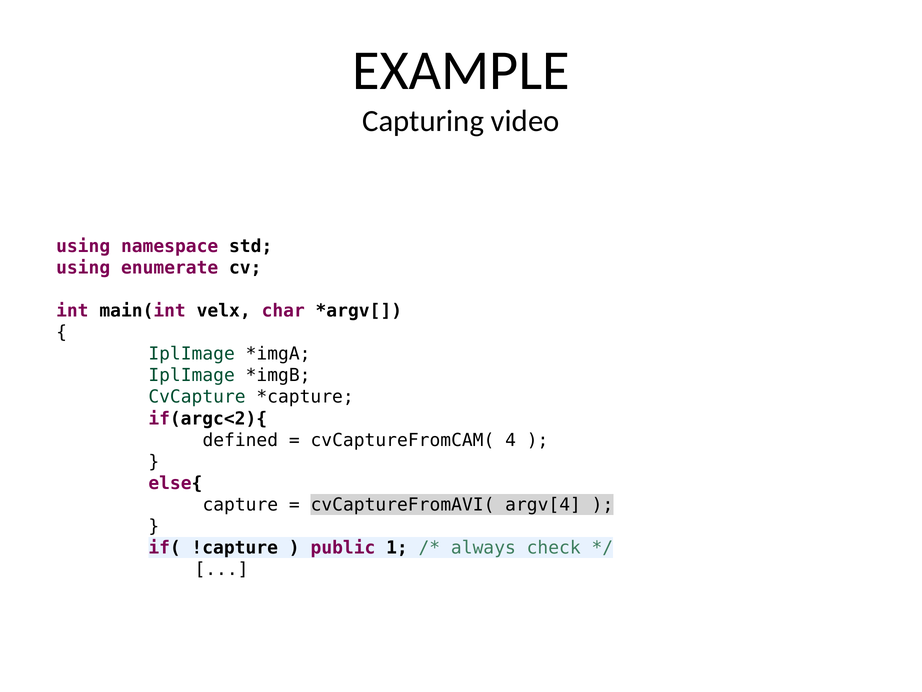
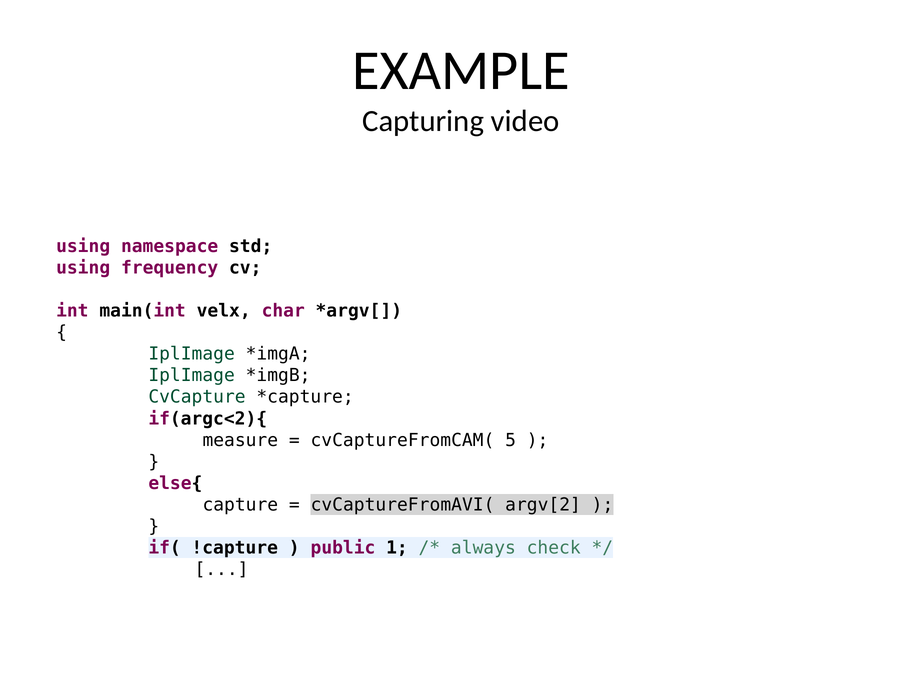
enumerate: enumerate -> frequency (170, 268)
defined: defined -> measure (240, 440)
4: 4 -> 5 (511, 440)
argv[4: argv[4 -> argv[2 (543, 504)
